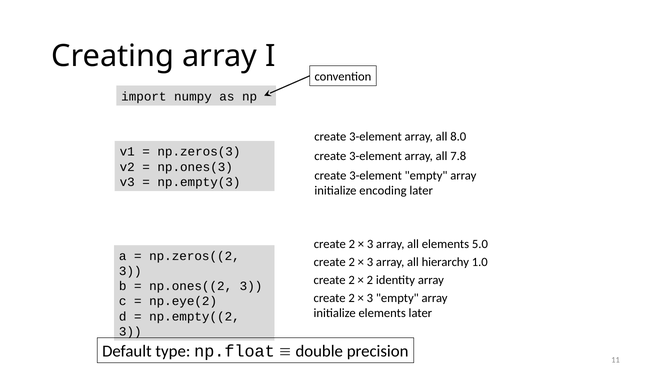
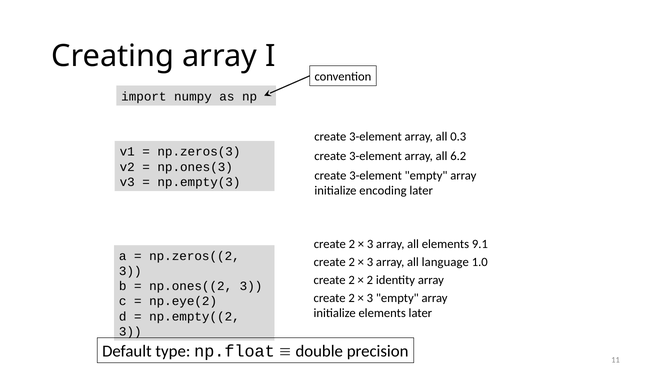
8.0: 8.0 -> 0.3 (458, 137)
7.8: 7.8 -> 6.2 (458, 156)
5.0: 5.0 -> 9.1 (480, 244)
hierarchy: hierarchy -> language (445, 262)
